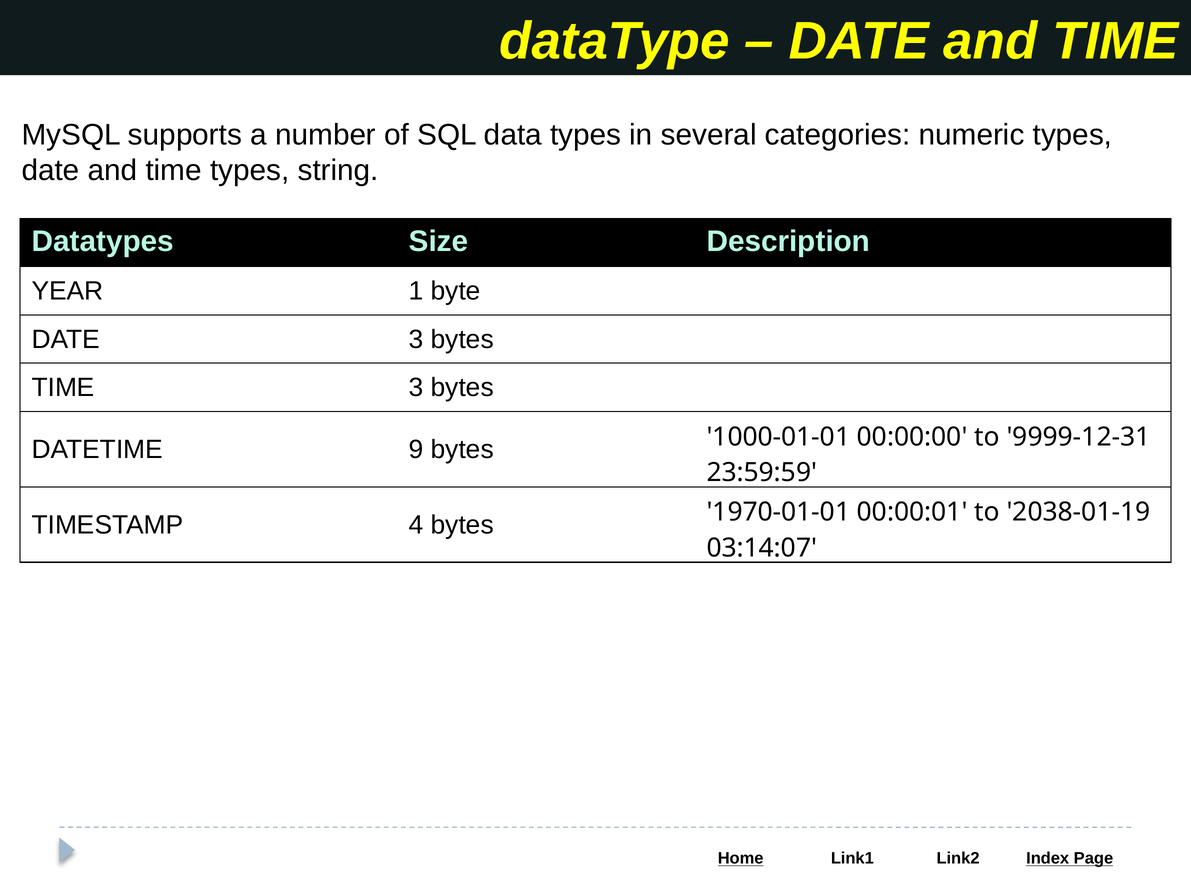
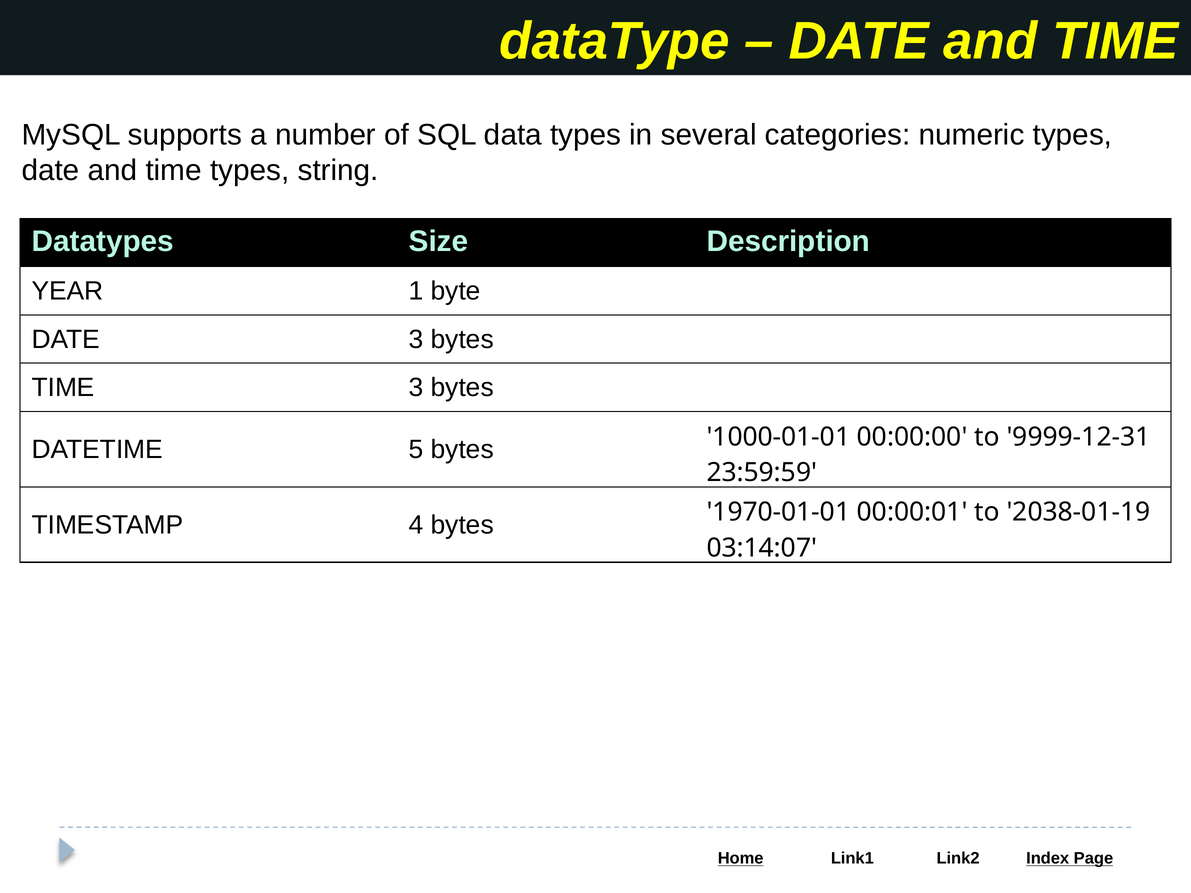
9: 9 -> 5 (416, 450)
